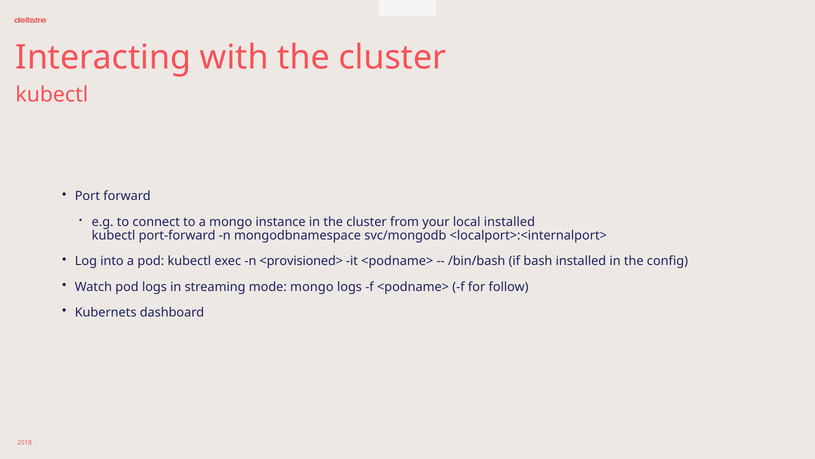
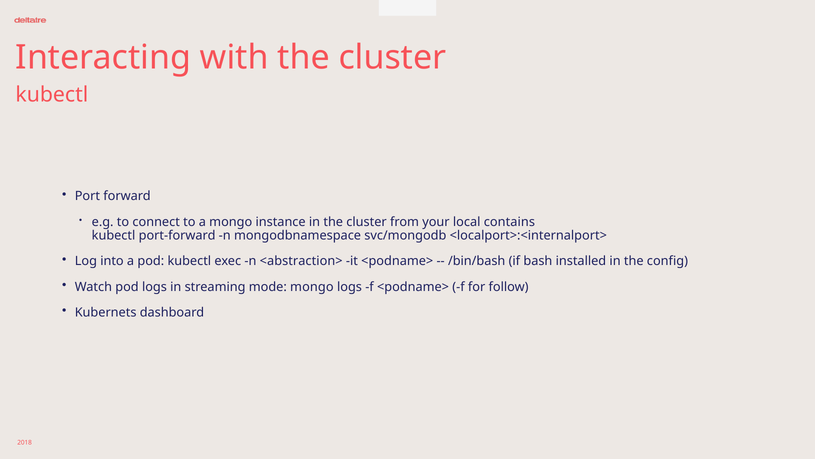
local installed: installed -> contains (509, 222)
<provisioned>: <provisioned> -> <abstraction> (301, 261)
